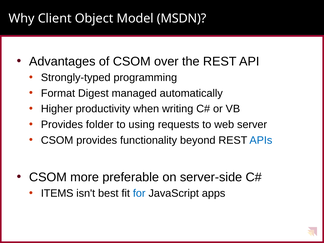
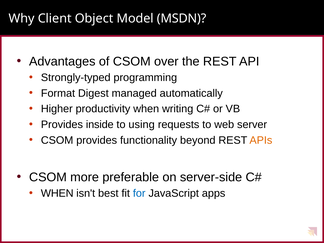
folder: folder -> inside (100, 125)
APIs colour: blue -> orange (261, 140)
ITEMS: ITEMS -> WHEN (57, 193)
